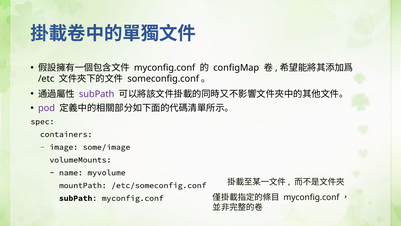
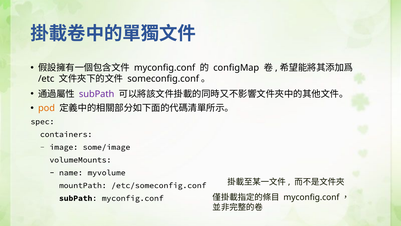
pod colour: purple -> orange (47, 108)
